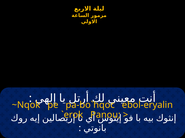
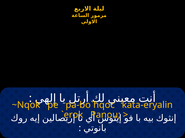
ebol-eryalin: ebol-eryalin -> kata-eryalin (147, 105)
